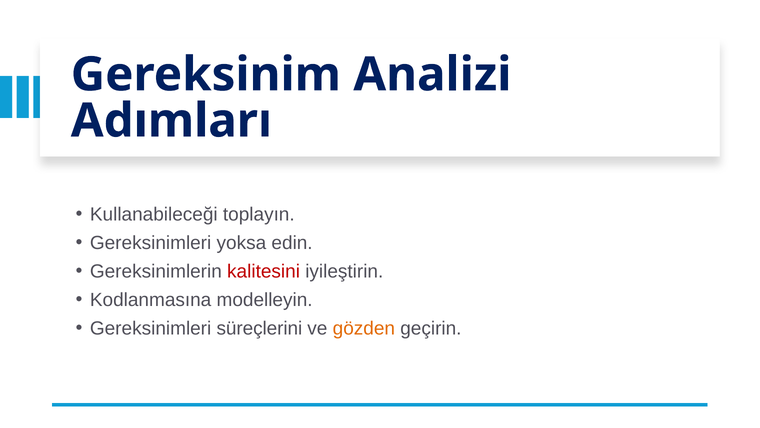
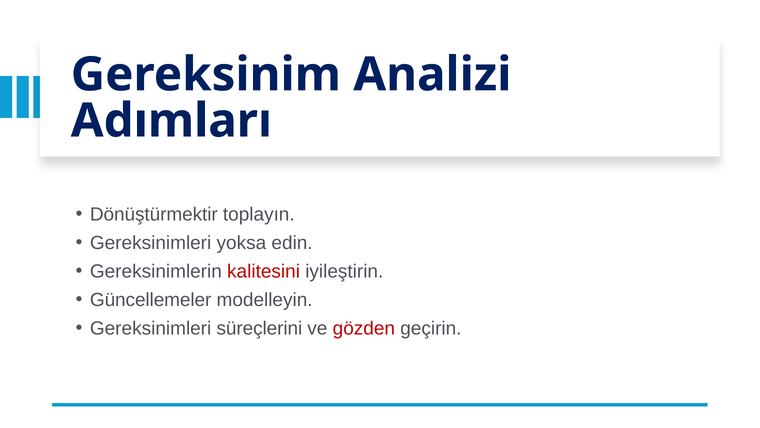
Kullanabileceği: Kullanabileceği -> Dönüştürmektir (154, 214)
Kodlanmasına: Kodlanmasına -> Güncellemeler (151, 299)
gözden colour: orange -> red (364, 328)
